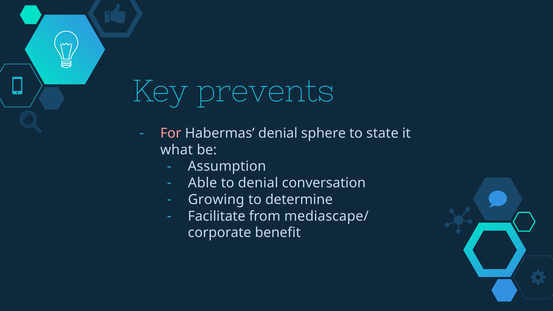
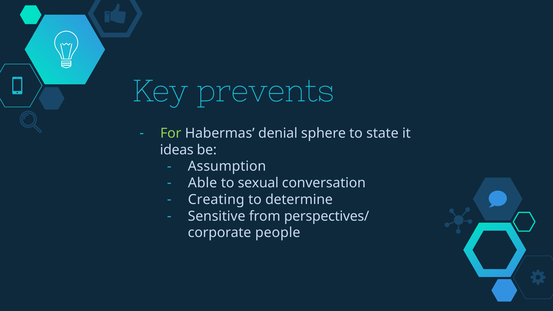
For colour: pink -> light green (171, 133)
what: what -> ideas (177, 150)
to denial: denial -> sexual (258, 183)
Growing: Growing -> Creating (216, 200)
Facilitate: Facilitate -> Sensitive (217, 216)
mediascape/: mediascape/ -> perspectives/ (327, 216)
benefit: benefit -> people (278, 233)
